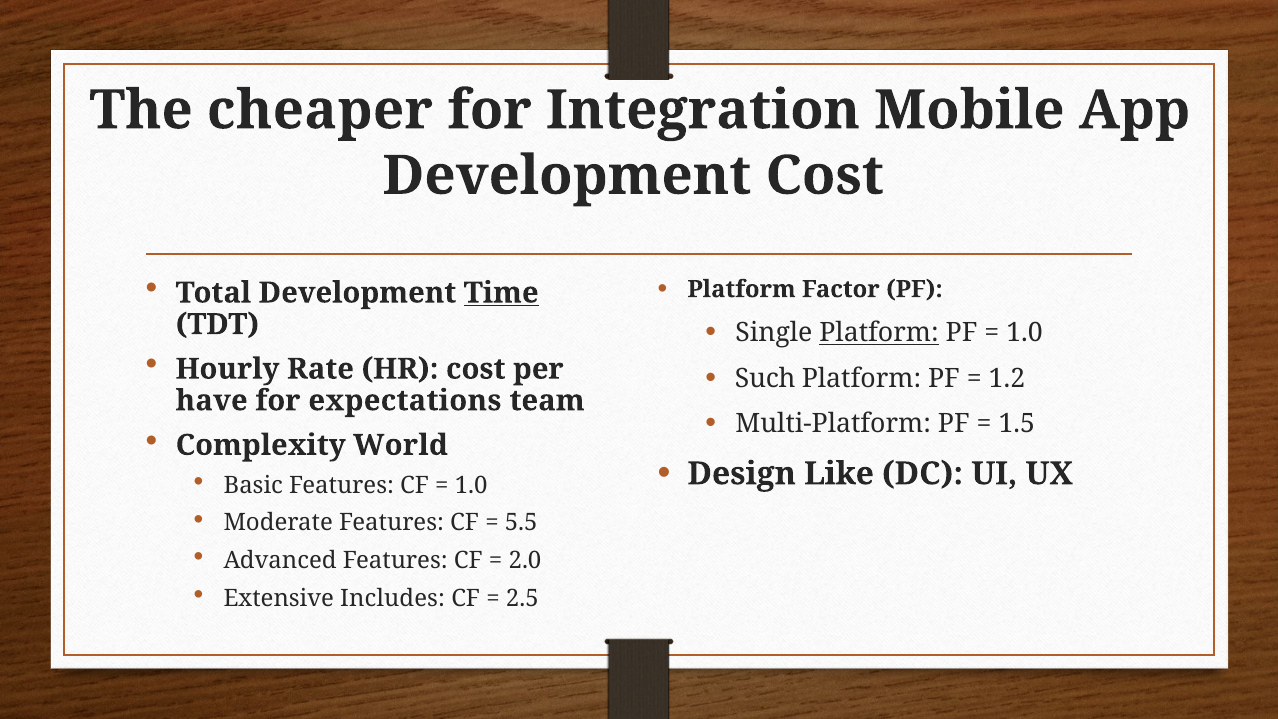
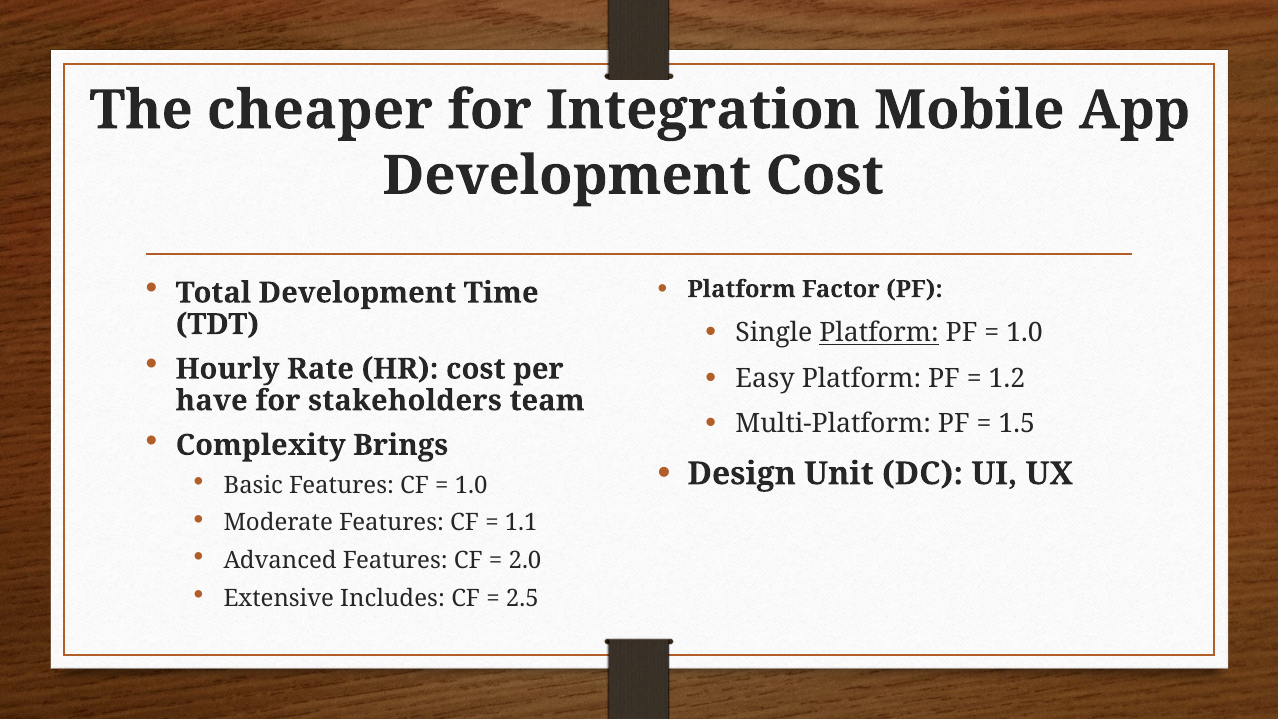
Time underline: present -> none (501, 293)
Such: Such -> Easy (765, 378)
expectations: expectations -> stakeholders (405, 401)
World: World -> Brings (401, 445)
Like: Like -> Unit (839, 474)
5.5: 5.5 -> 1.1 (521, 523)
